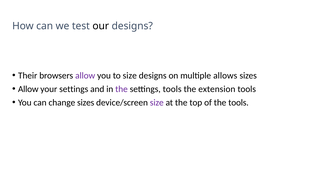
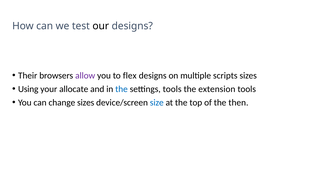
to size: size -> flex (130, 75)
allows: allows -> scripts (225, 75)
Allow: Allow -> Using (28, 89)
your settings: settings -> allocate (74, 89)
the colour: purple -> blue (121, 89)
size colour: purple -> blue (157, 102)
the tools: tools -> then (238, 102)
